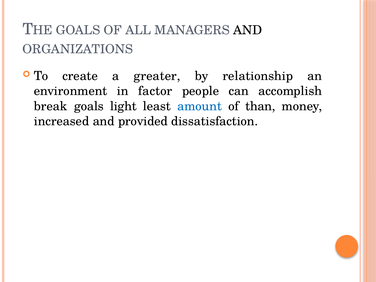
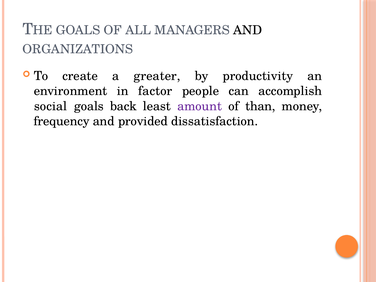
relationship: relationship -> productivity (258, 76)
break: break -> social (51, 106)
light: light -> back (123, 106)
amount colour: blue -> purple (200, 106)
increased: increased -> frequency (62, 121)
